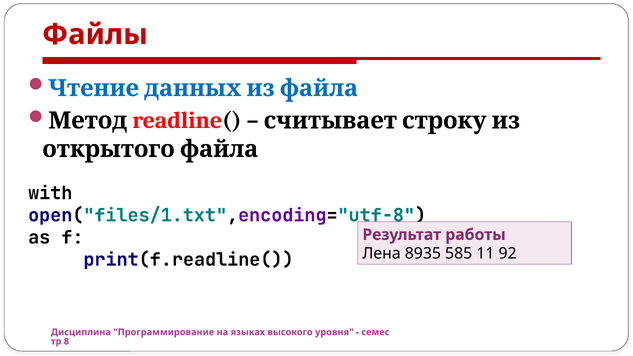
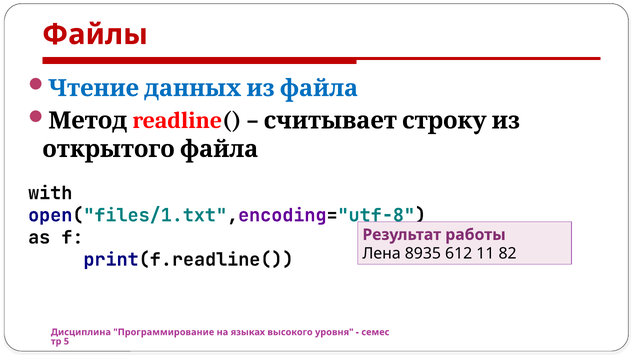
585: 585 -> 612 (459, 254)
92: 92 -> 82 (508, 254)
8: 8 -> 5 (66, 341)
